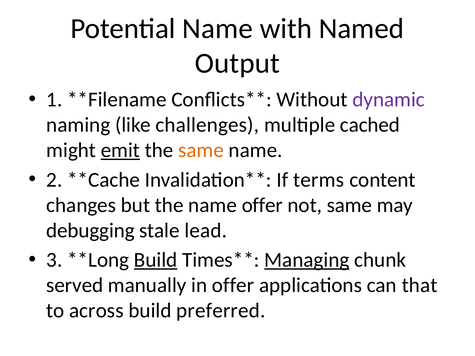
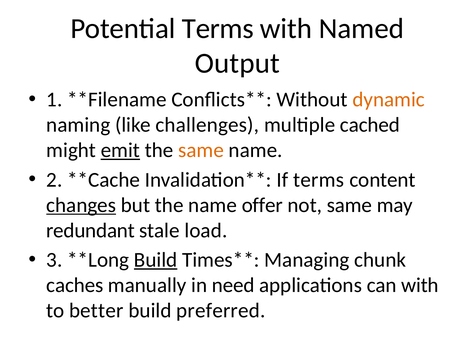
Potential Name: Name -> Terms (218, 29)
dynamic colour: purple -> orange (389, 100)
changes underline: none -> present (81, 205)
debugging: debugging -> redundant (91, 231)
lead: lead -> load (206, 231)
Managing underline: present -> none (307, 260)
served: served -> caches (75, 285)
in offer: offer -> need (233, 285)
can that: that -> with (420, 285)
across: across -> better (96, 311)
